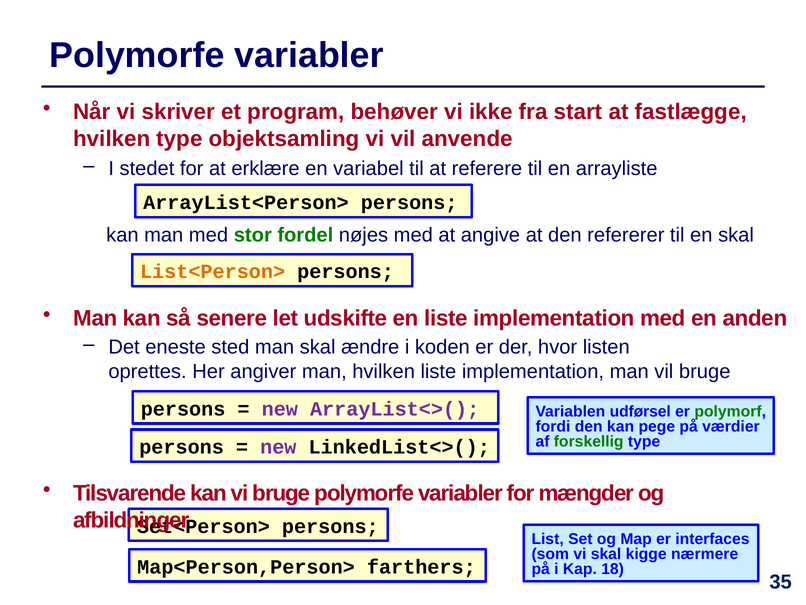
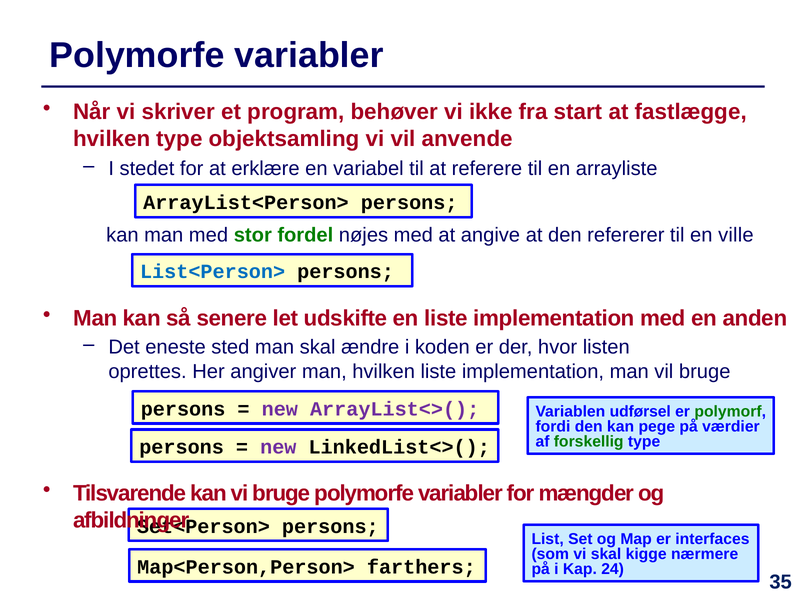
en skal: skal -> ville (736, 235)
List<Person> colour: orange -> blue (213, 271)
18: 18 -> 24 (613, 569)
